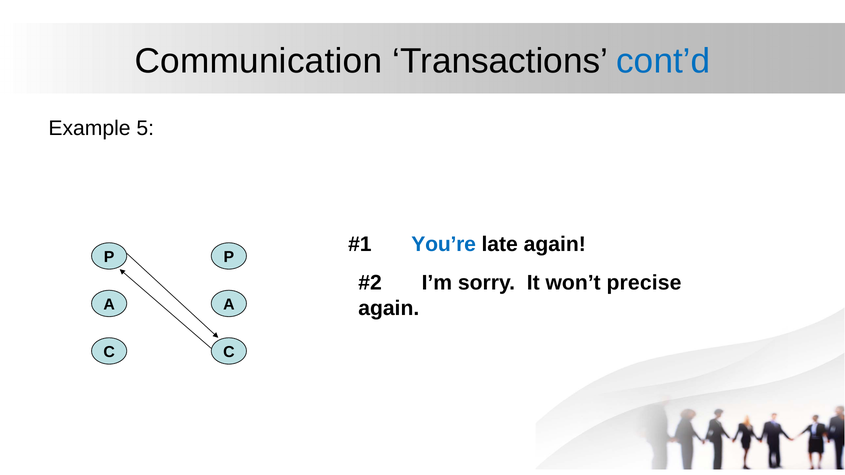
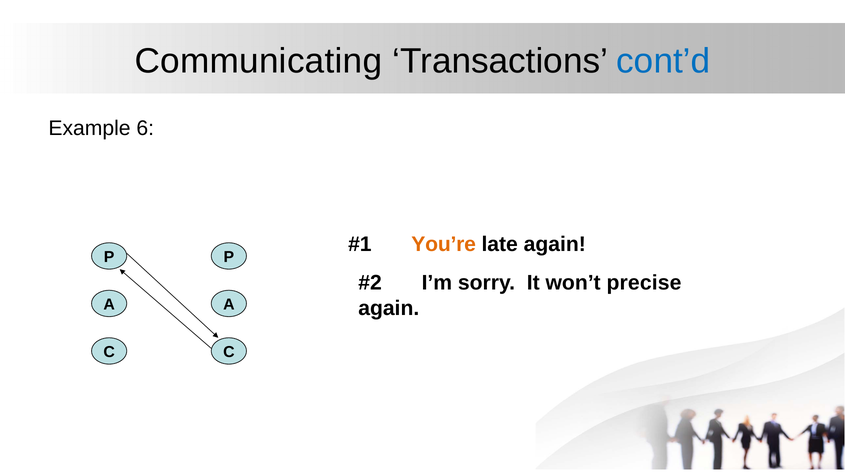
Communication: Communication -> Communicating (258, 61)
5: 5 -> 6 (145, 128)
You’re colour: blue -> orange (444, 245)
